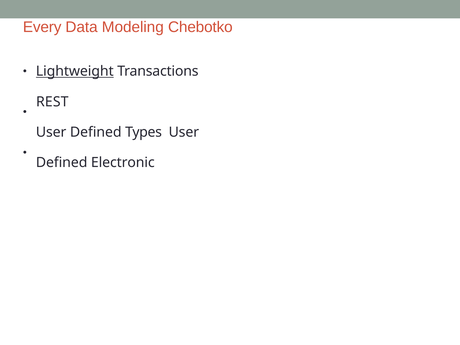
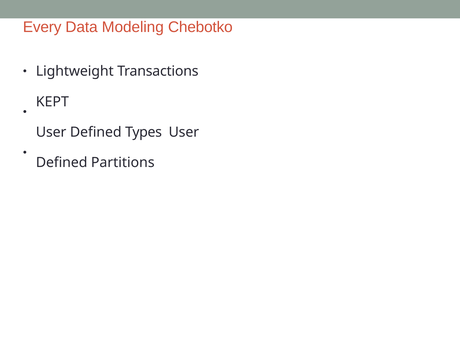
Lightweight underline: present -> none (75, 71)
REST: REST -> KEPT (52, 102)
Electronic: Electronic -> Partitions (123, 162)
